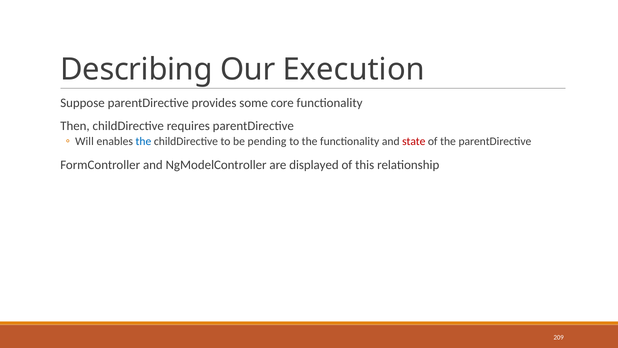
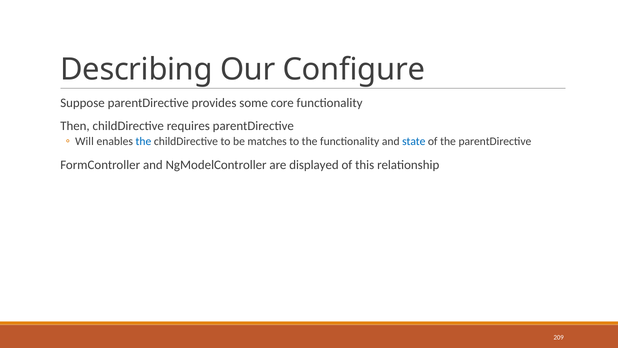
Execution: Execution -> Configure (354, 69)
pending: pending -> matches (267, 141)
state colour: red -> blue (414, 141)
